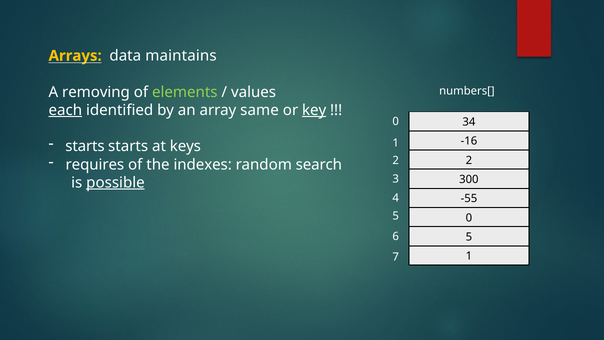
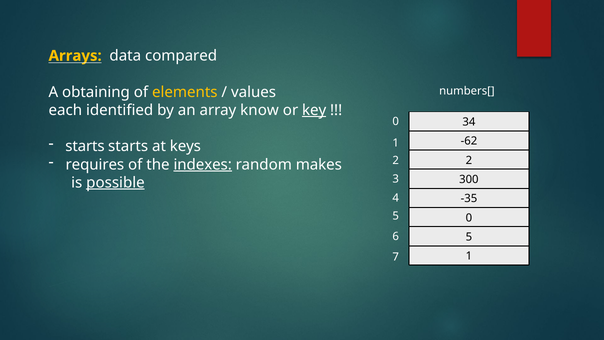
maintains: maintains -> compared (181, 56)
removing: removing -> obtaining (96, 92)
elements colour: light green -> yellow (185, 92)
each underline: present -> none (65, 110)
same: same -> know (260, 110)
-16: -16 -> -62 (469, 141)
indexes underline: none -> present (203, 164)
search: search -> makes (319, 164)
-55: -55 -> -35 (469, 199)
